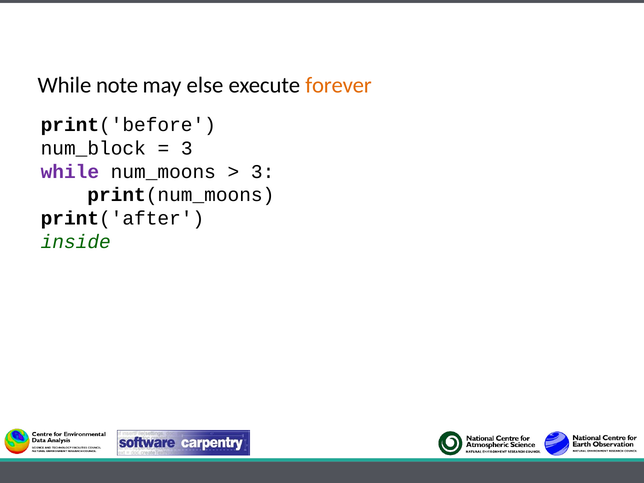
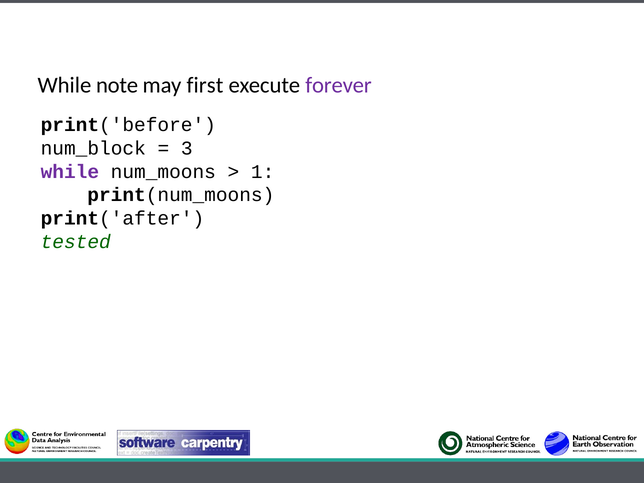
else: else -> first (205, 85)
forever colour: orange -> purple (339, 85)
3: 3 -> 1 (263, 172)
inside: inside -> tested (76, 242)
